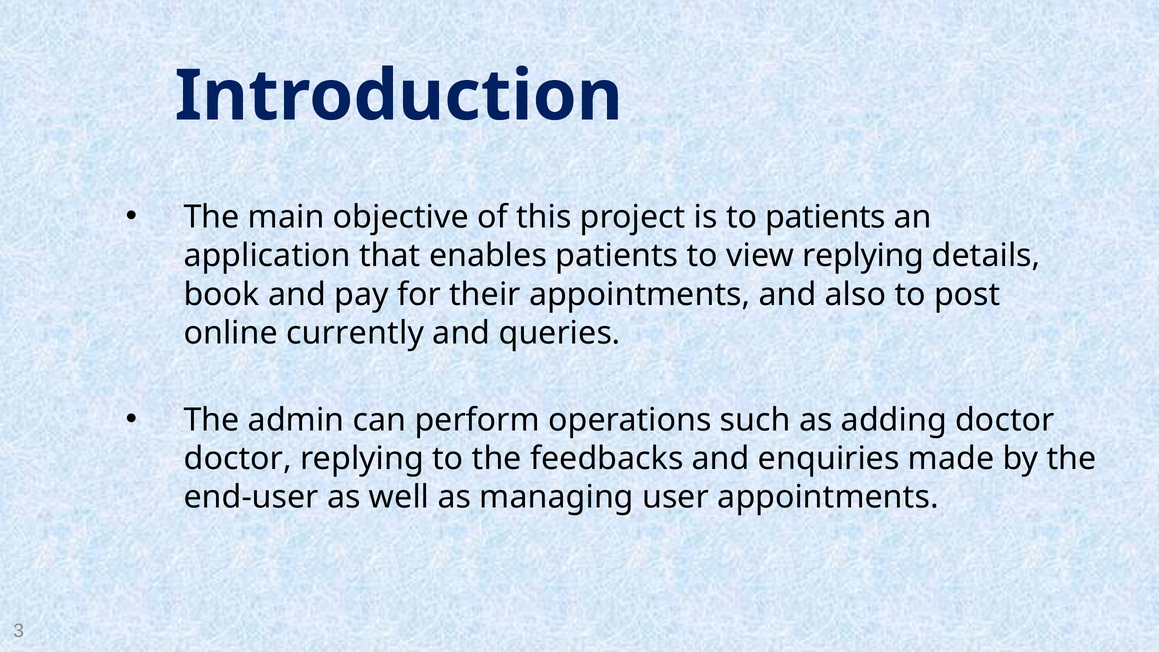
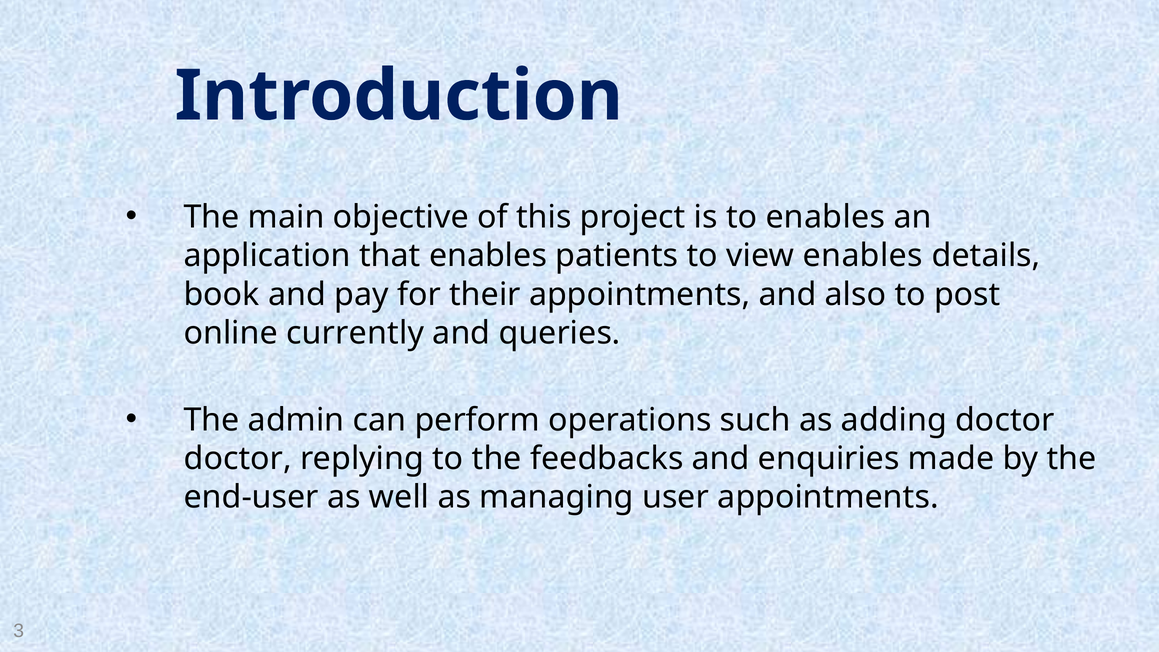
to patients: patients -> enables (825, 217)
view replying: replying -> enables (863, 256)
